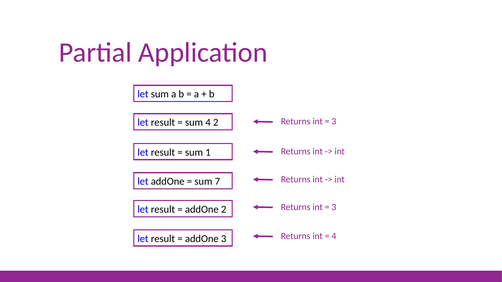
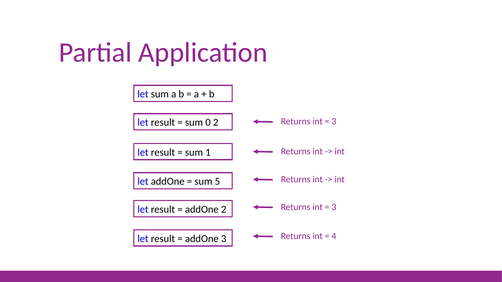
sum 4: 4 -> 0 (208, 123)
7: 7 -> 5 (217, 182)
